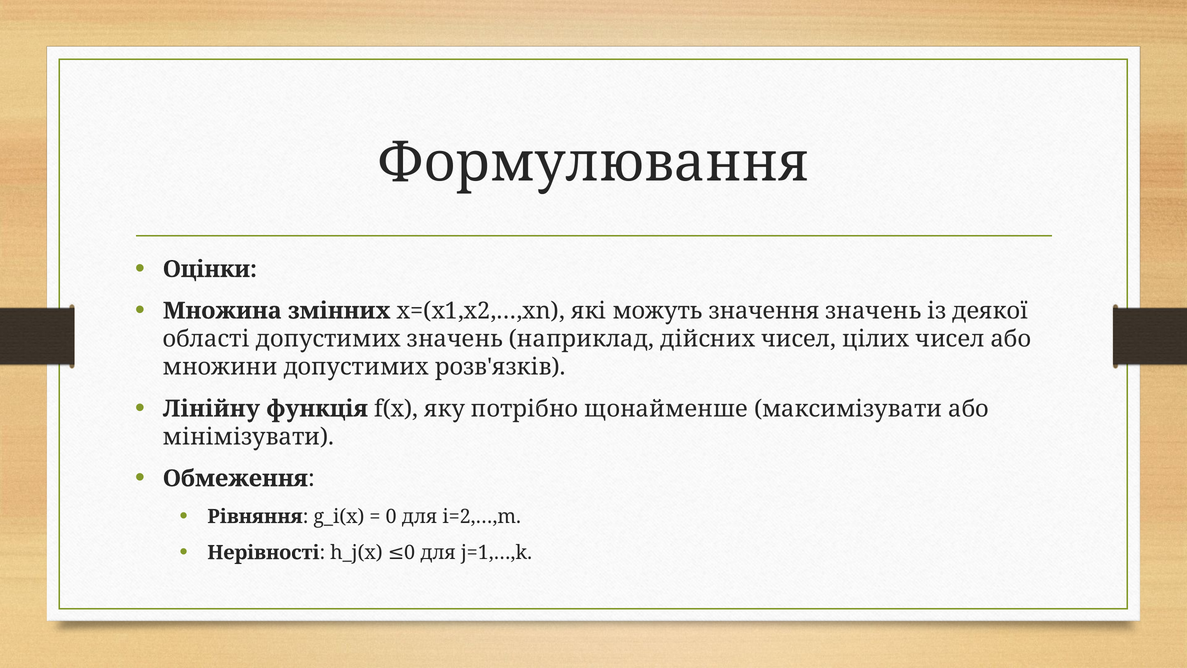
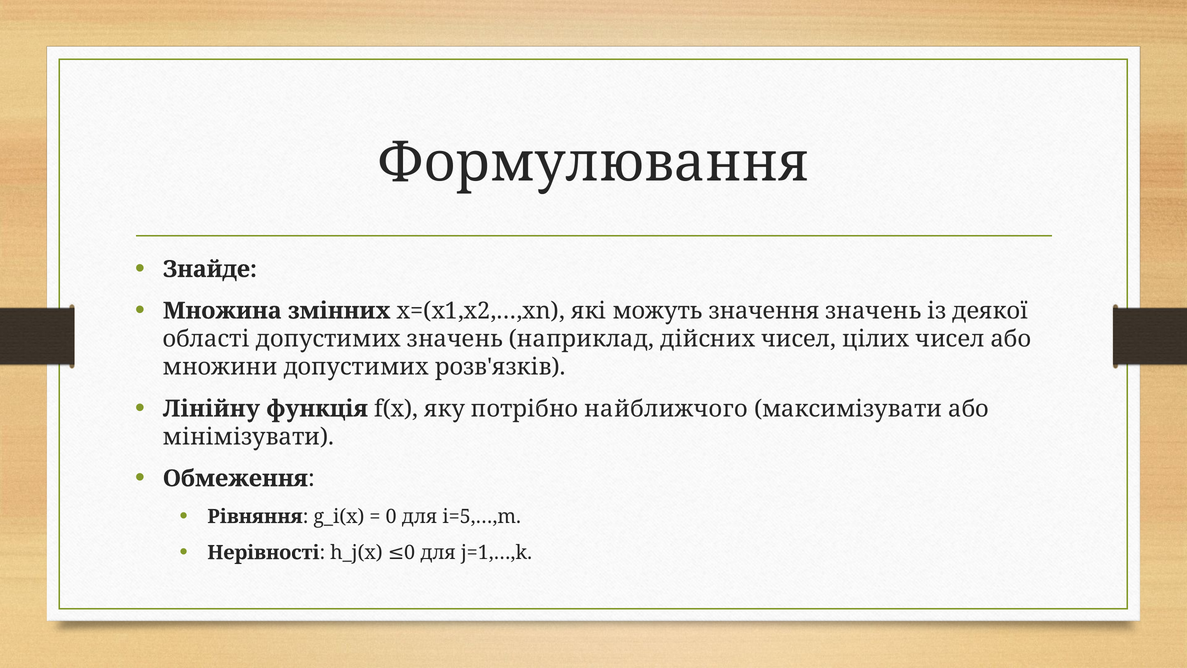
Оцінки: Оцінки -> Знайде (210, 269)
щонайменше: щонайменше -> найближчого (666, 409)
i=2,…,m: i=2,…,m -> i=5,…,m (482, 516)
